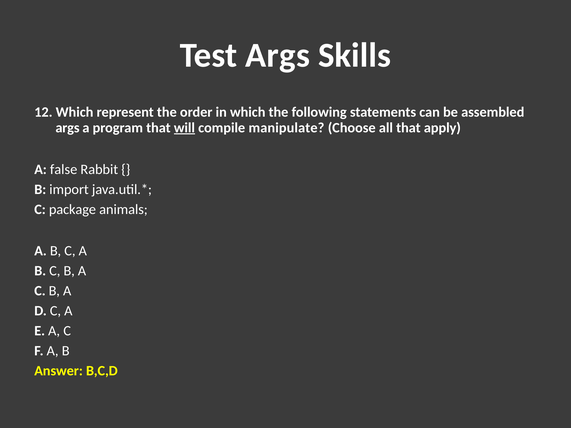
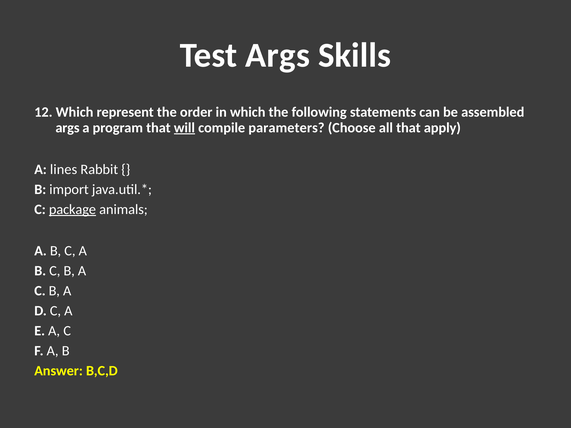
manipulate: manipulate -> parameters (286, 128)
false: false -> lines (64, 169)
package underline: none -> present (72, 209)
